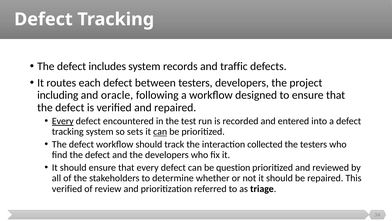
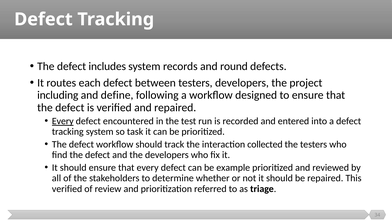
traffic: traffic -> round (234, 66)
oracle: oracle -> define (117, 95)
sets: sets -> task (135, 131)
can underline: present -> none (160, 131)
question: question -> example (233, 167)
